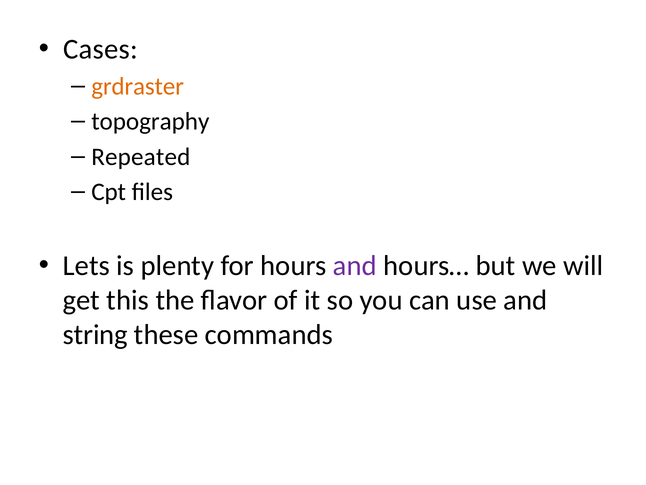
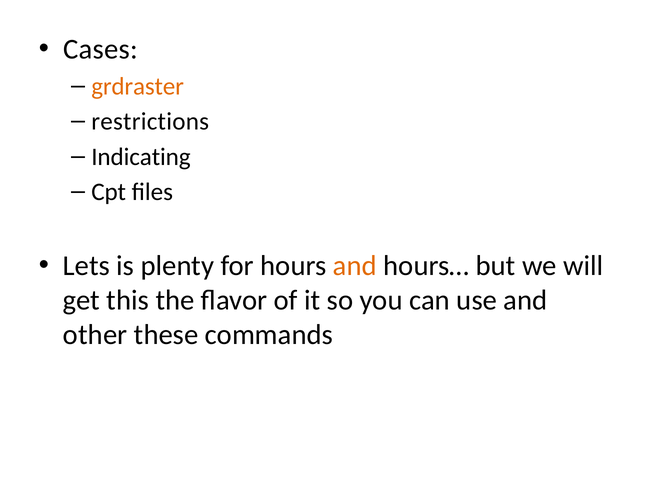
topography: topography -> restrictions (150, 121)
Repeated: Repeated -> Indicating (141, 157)
and colour: purple -> orange (355, 265)
string: string -> other (95, 334)
